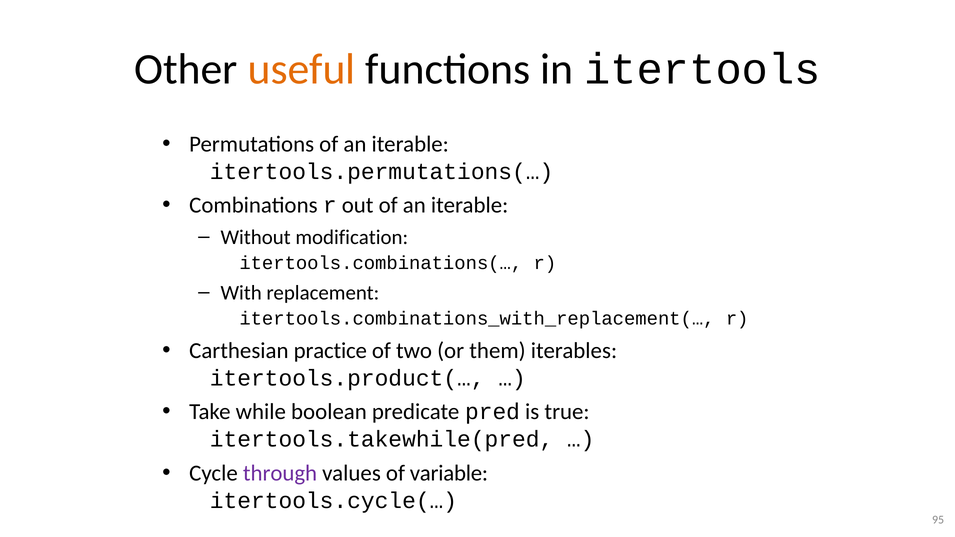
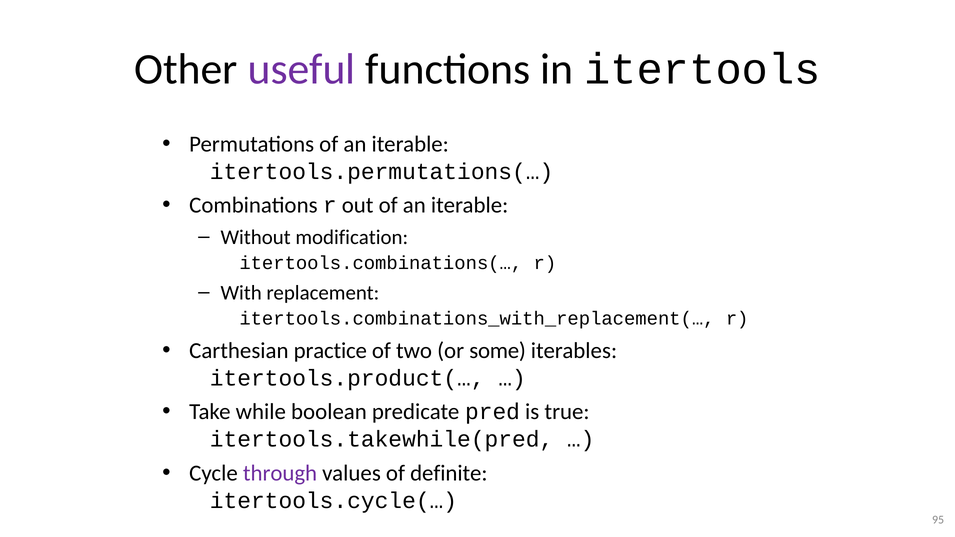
useful colour: orange -> purple (302, 69)
them: them -> some (498, 351)
variable: variable -> definite (449, 473)
